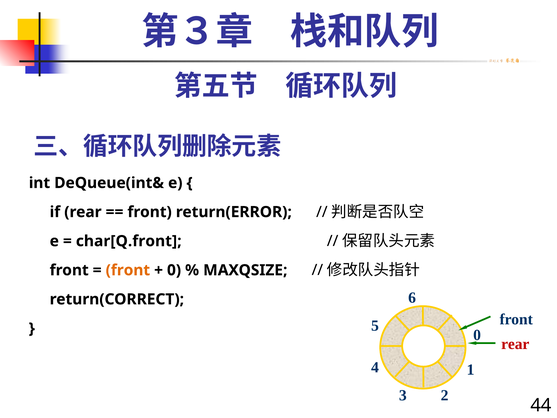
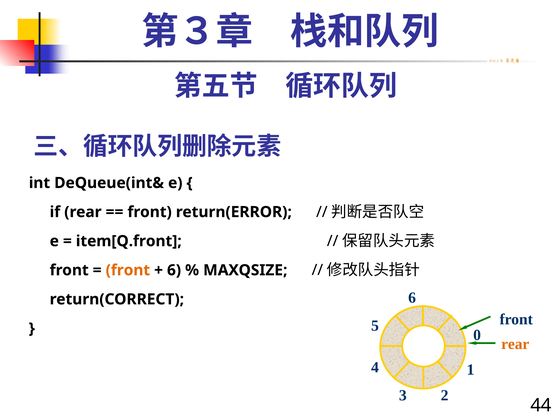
char[Q.front: char[Q.front -> item[Q.front (129, 241)
0: 0 -> 6 (174, 270)
rear colour: red -> orange (515, 344)
